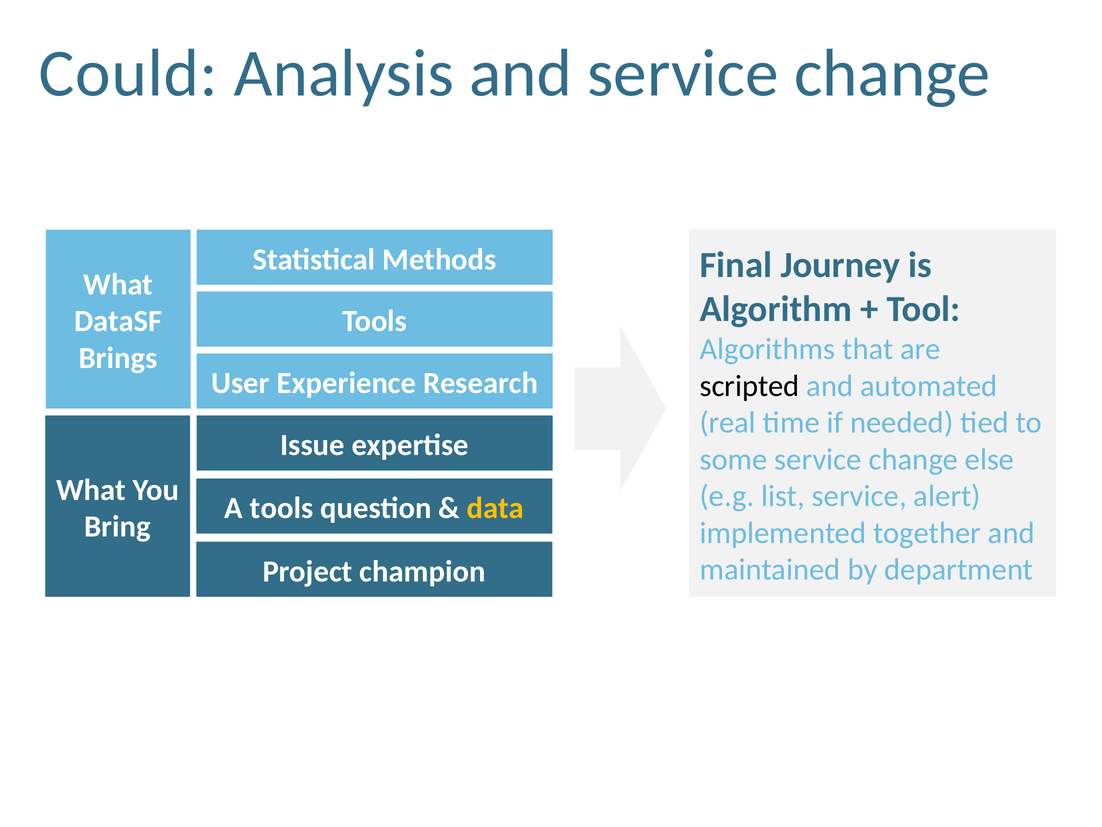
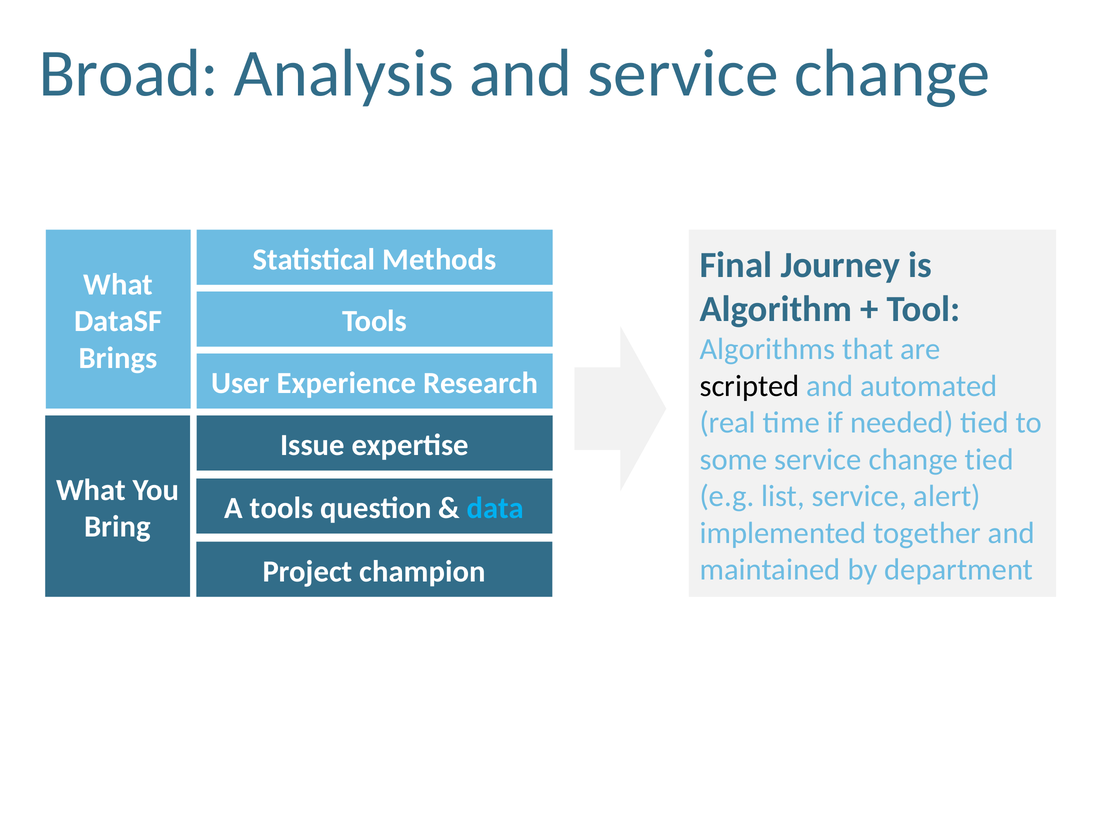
Could: Could -> Broad (129, 74)
change else: else -> tied (989, 459)
data colour: yellow -> light blue (495, 508)
